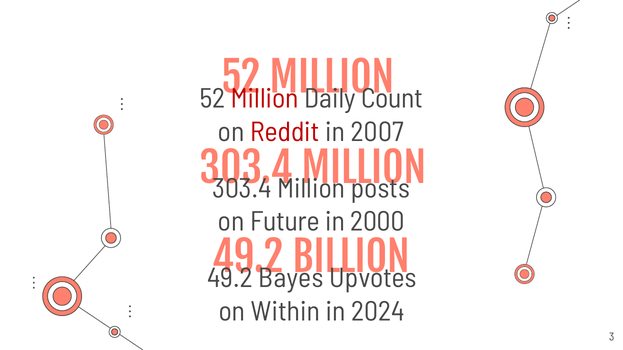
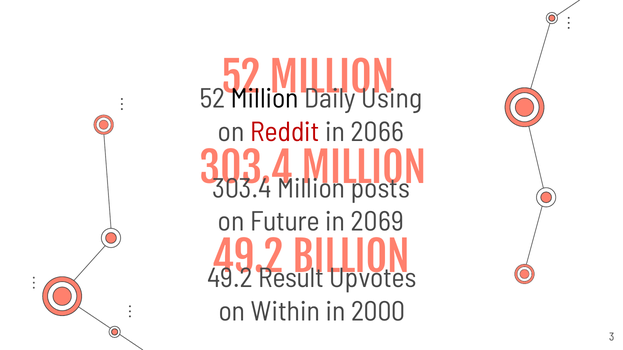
Million colour: red -> black (265, 99)
Count: Count -> Using (392, 99)
2007: 2007 -> 2066 (377, 132)
2000: 2000 -> 2069 (377, 222)
Bayes: Bayes -> Result (291, 279)
2024: 2024 -> 2000 (378, 312)
